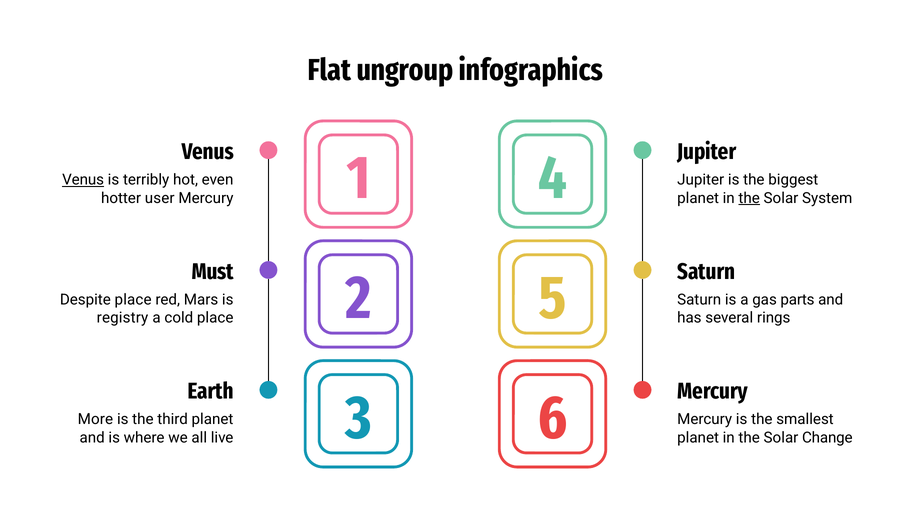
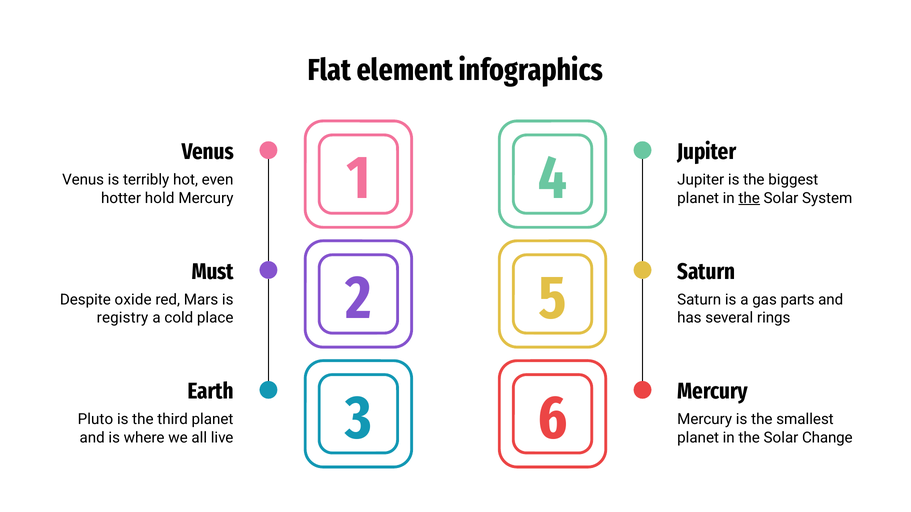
ungroup: ungroup -> element (405, 70)
Venus underline: present -> none (83, 180)
user: user -> hold (160, 198)
Despite place: place -> oxide (133, 300)
More: More -> Pluto (95, 420)
